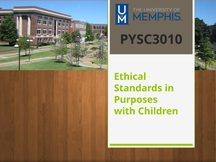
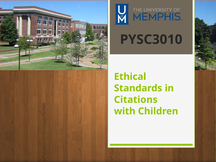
Purposes: Purposes -> Citations (136, 100)
